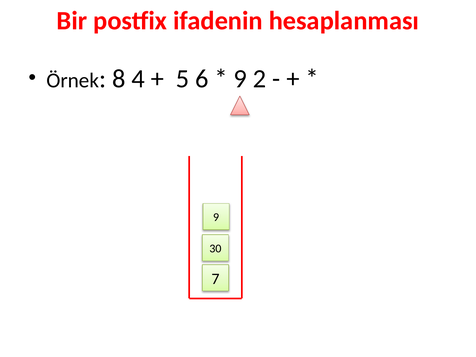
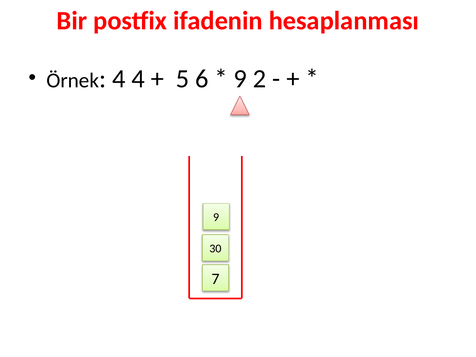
8: 8 -> 4 (119, 79)
